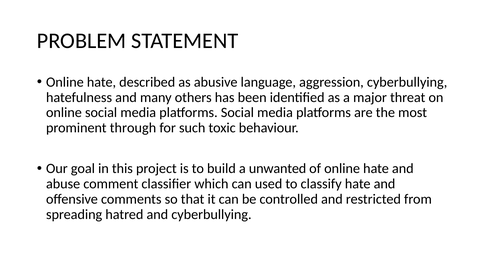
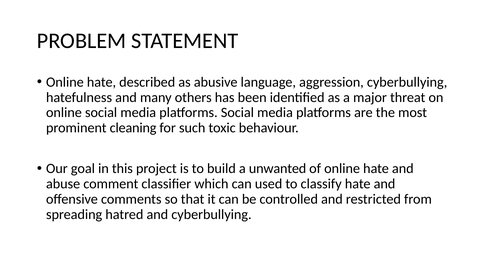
through: through -> cleaning (133, 128)
